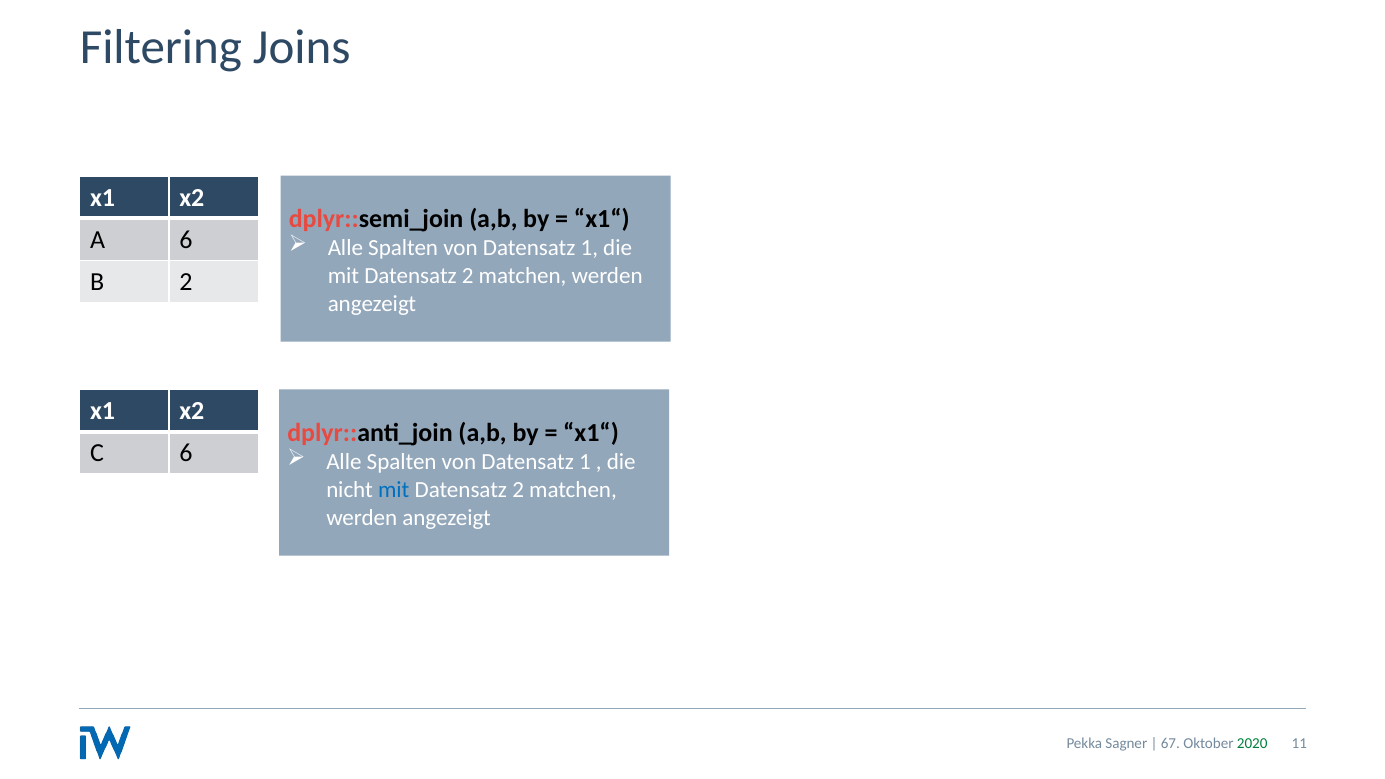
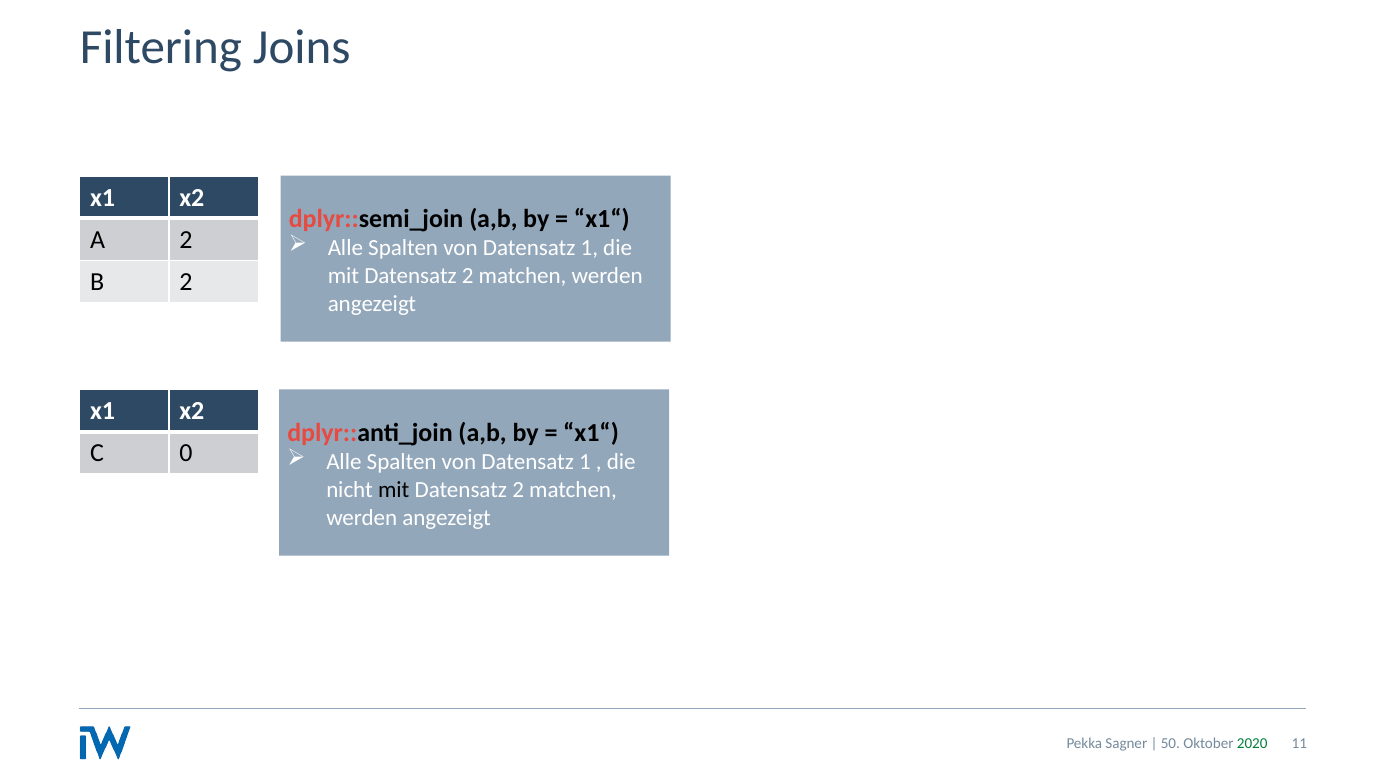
A 6: 6 -> 2 (186, 240)
C 6: 6 -> 0 (186, 453)
mit colour: blue -> black (394, 490)
67: 67 -> 50 (1170, 744)
